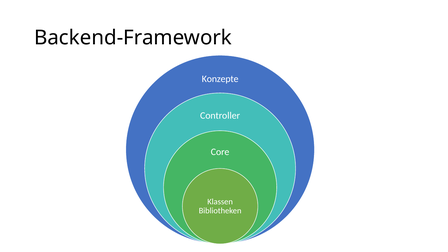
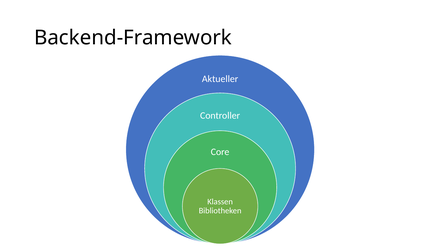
Konzepte: Konzepte -> Aktueller (220, 79)
